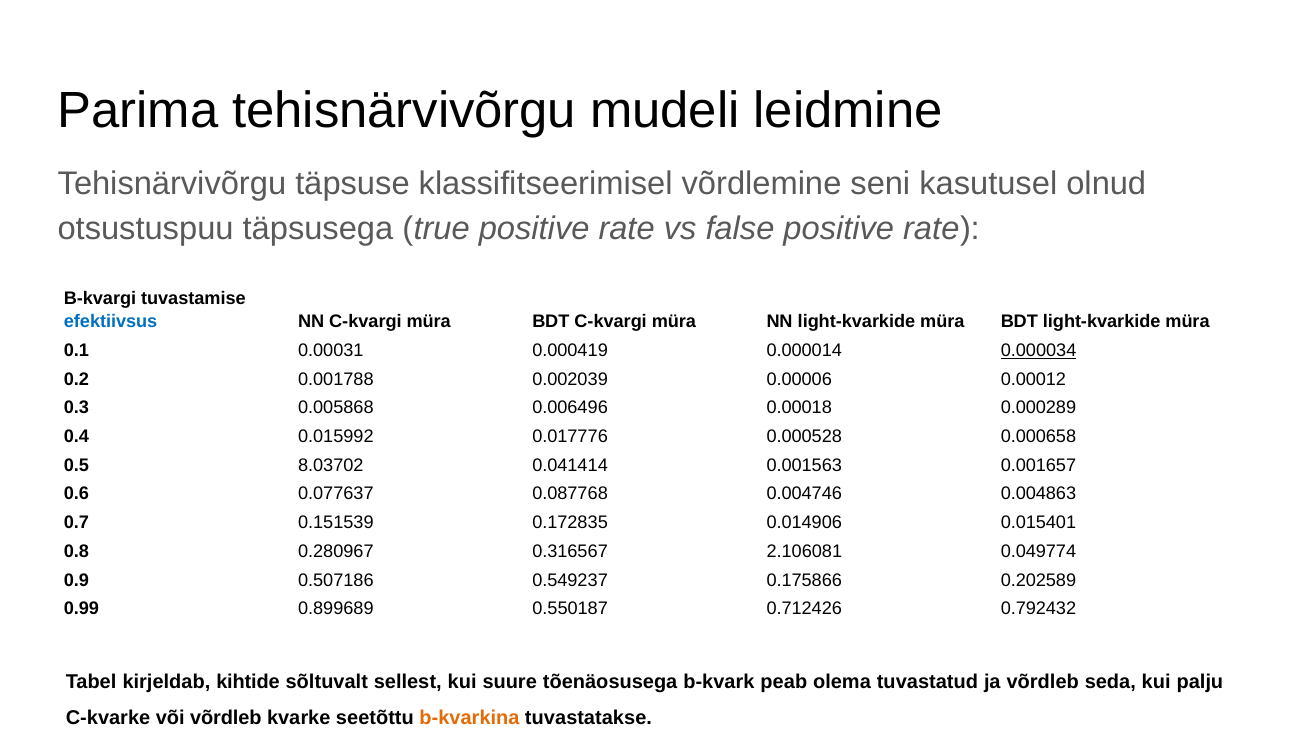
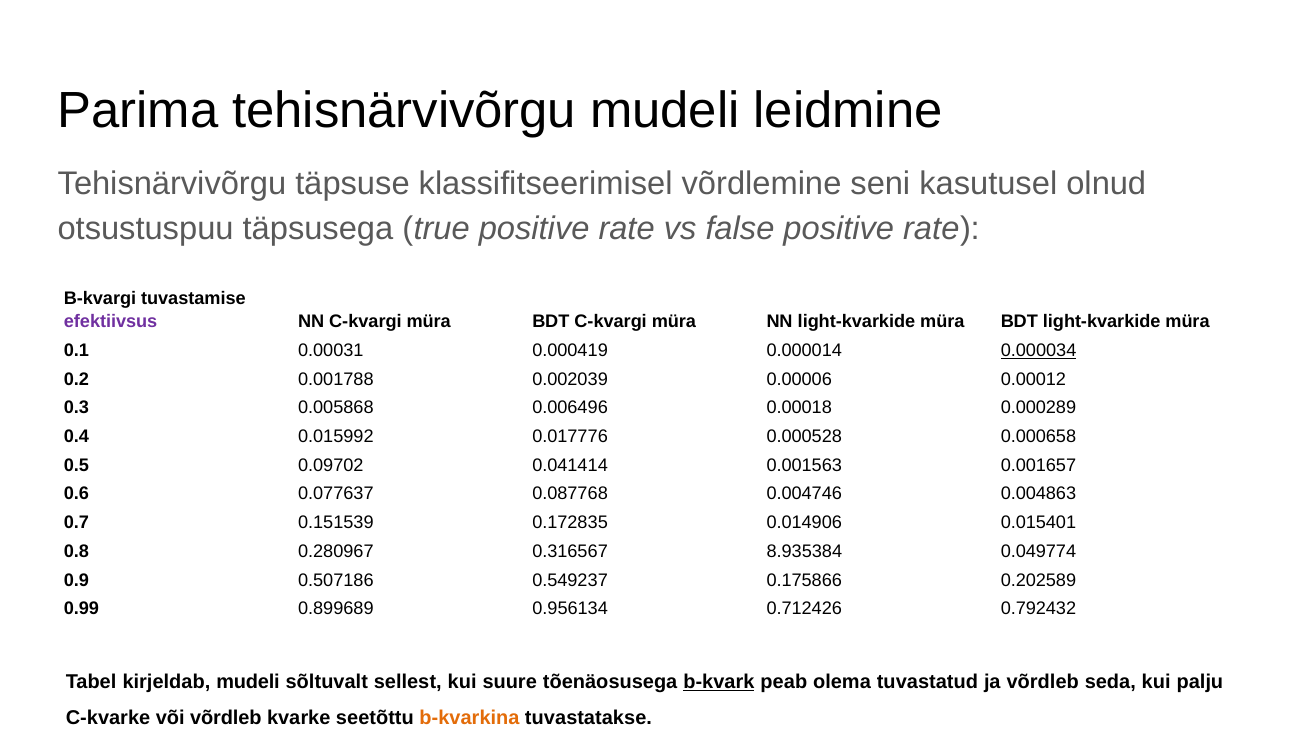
efektiivsus colour: blue -> purple (111, 322)
8.03702: 8.03702 -> 0.09702 (331, 465)
2.106081: 2.106081 -> 8.935384 (804, 551)
0.550187: 0.550187 -> 0.956134 (570, 609)
kirjeldab kihtide: kihtide -> mudeli (248, 682)
b-kvark underline: none -> present (719, 682)
